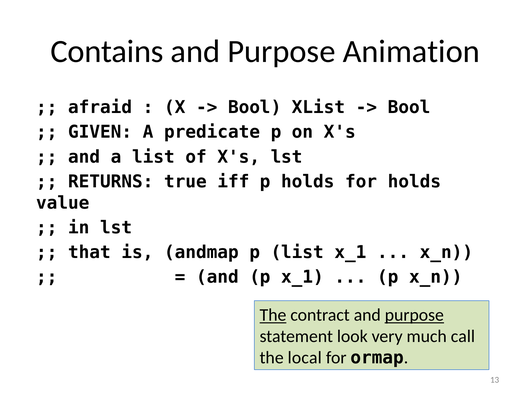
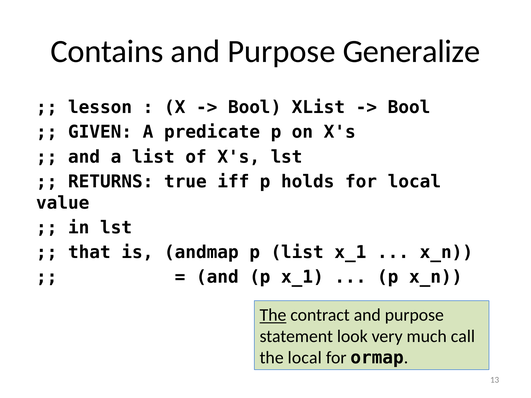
Animation: Animation -> Generalize (412, 51)
afraid: afraid -> lesson (100, 107)
for holds: holds -> local (415, 182)
purpose underline: present -> none (414, 315)
